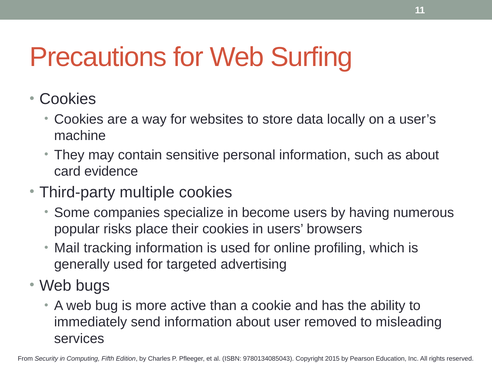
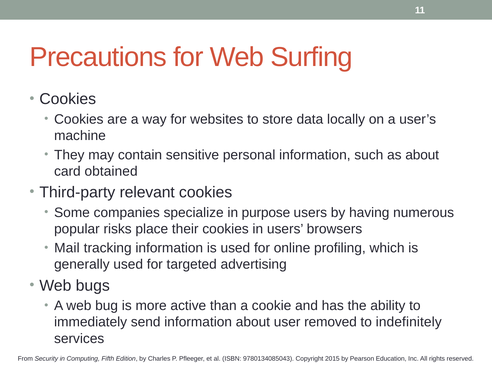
evidence: evidence -> obtained (111, 171)
multiple: multiple -> relevant (147, 192)
become: become -> purpose (266, 213)
misleading: misleading -> indefinitely (409, 322)
